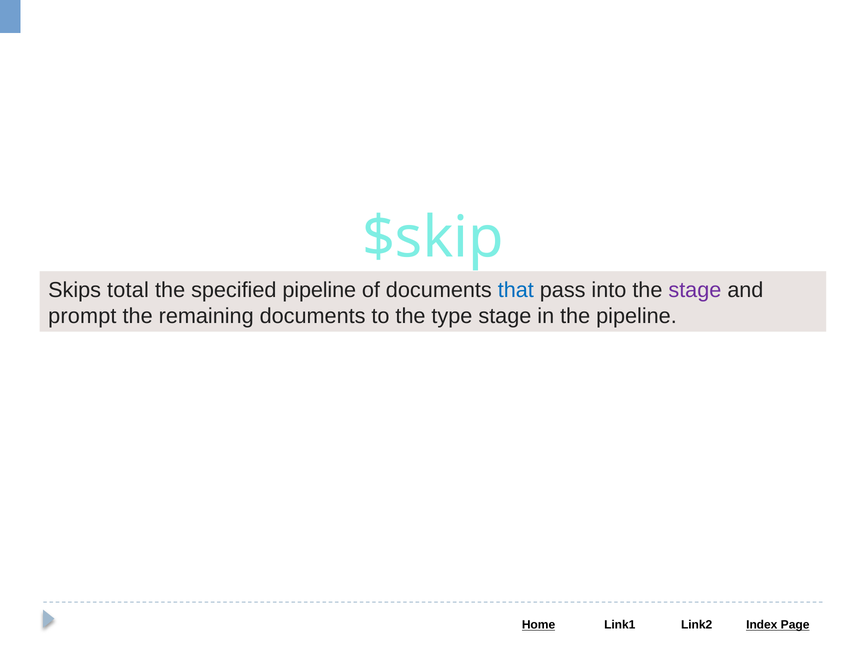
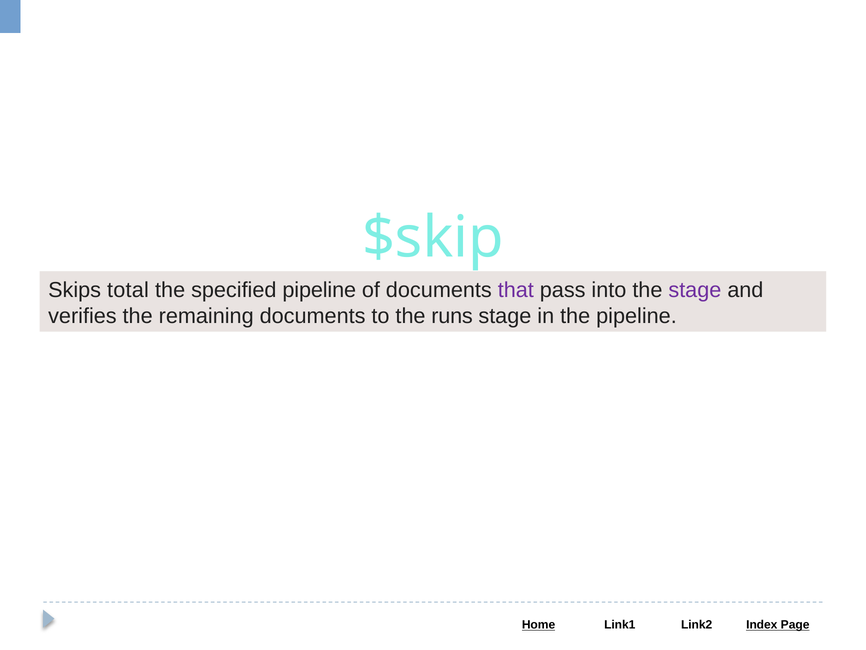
that colour: blue -> purple (516, 290)
prompt: prompt -> verifies (82, 316)
type: type -> runs (452, 316)
